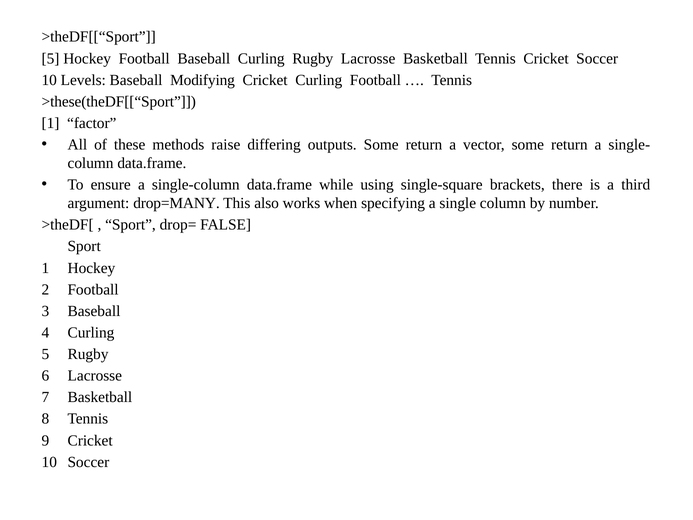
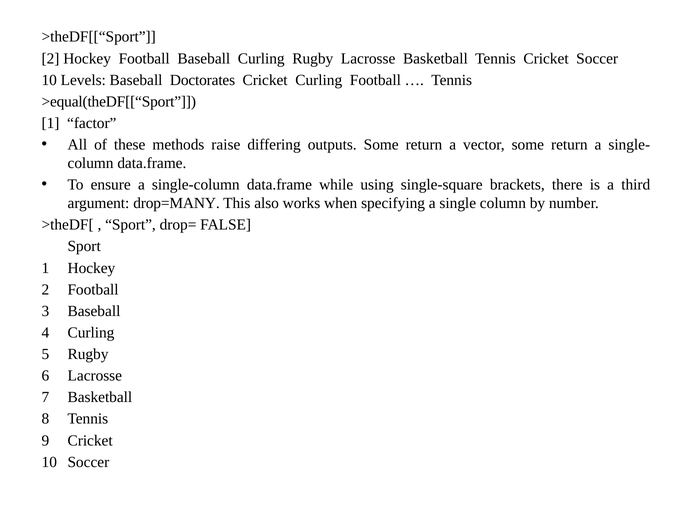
5: 5 -> 2 (51, 58)
Modifying: Modifying -> Doctorates (203, 80)
>these(theDF[[“Sport: >these(theDF[[“Sport -> >equal(theDF[[“Sport (119, 102)
